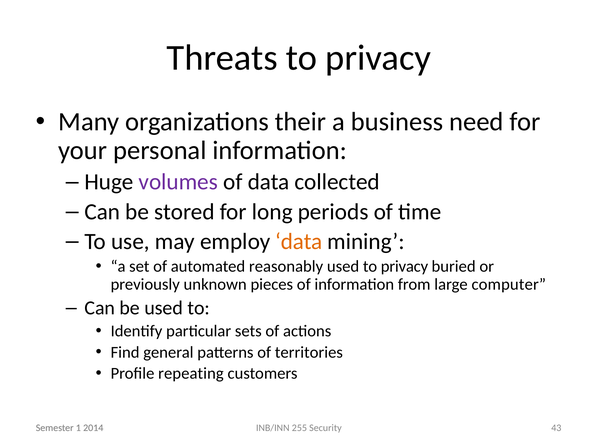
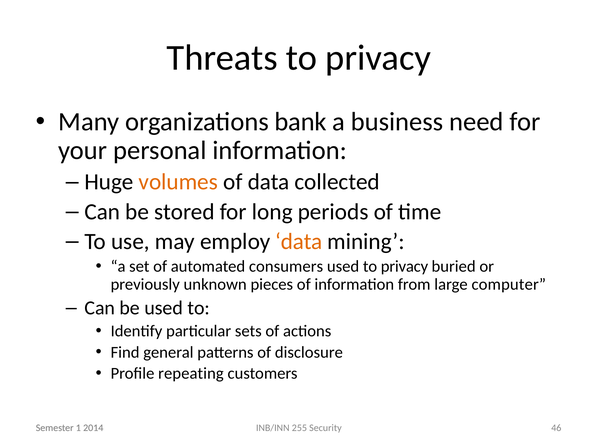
their: their -> bank (301, 122)
volumes colour: purple -> orange (178, 182)
reasonably: reasonably -> consumers (286, 267)
territories: territories -> disclosure (309, 353)
43: 43 -> 46 (556, 428)
